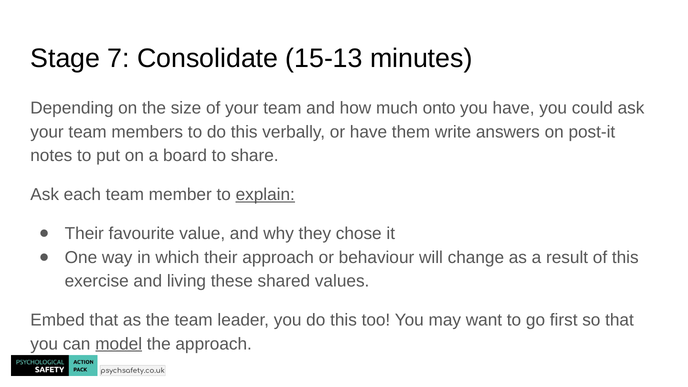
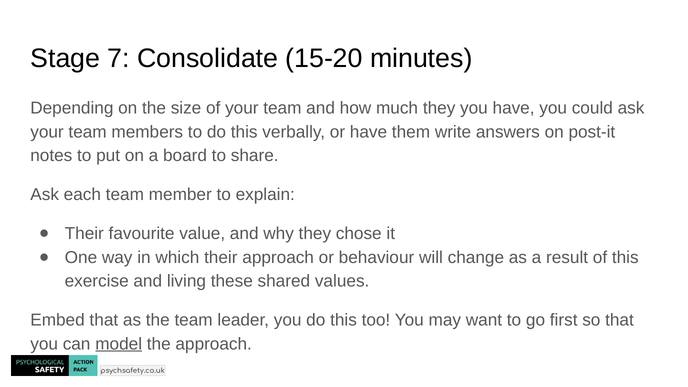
15-13: 15-13 -> 15-20 (324, 58)
much onto: onto -> they (439, 108)
explain underline: present -> none (265, 195)
